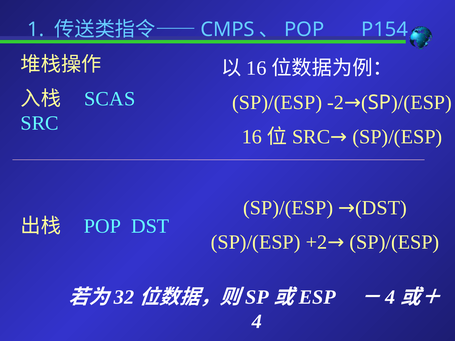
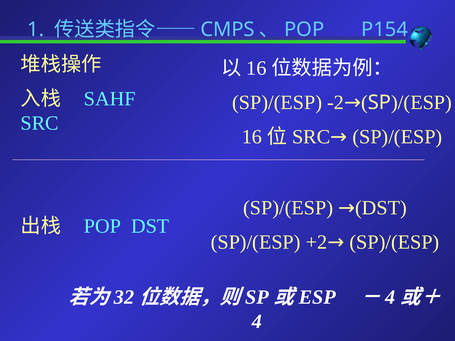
SCAS: SCAS -> SAHF (110, 99)
